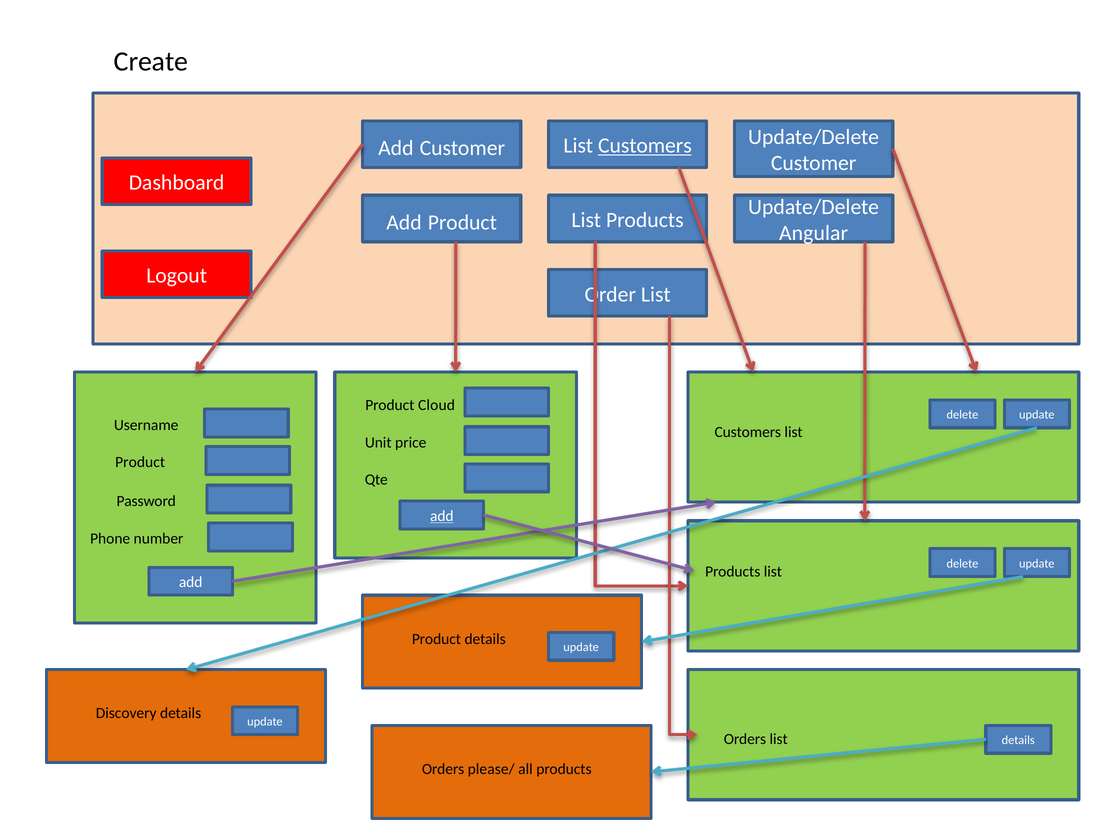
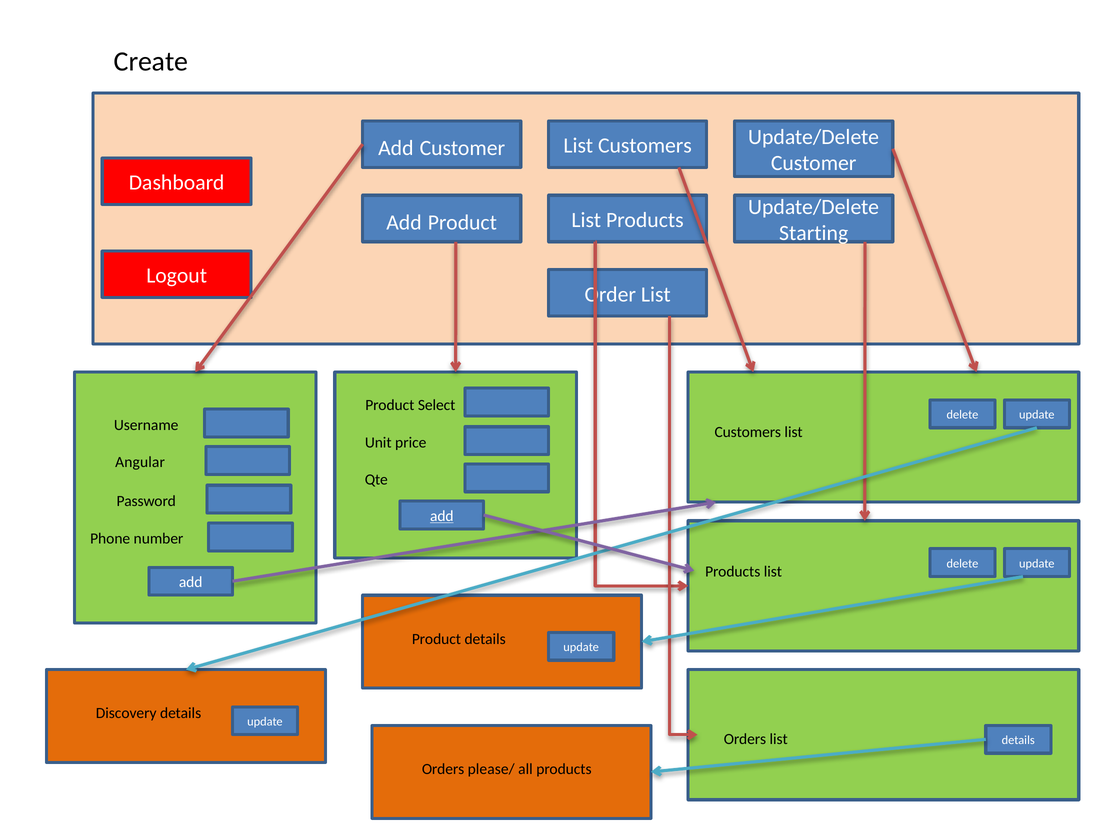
Customers underline: present -> none (645, 146)
Angular: Angular -> Starting (814, 233)
Cloud: Cloud -> Select (437, 405)
Product: Product -> Angular (140, 462)
